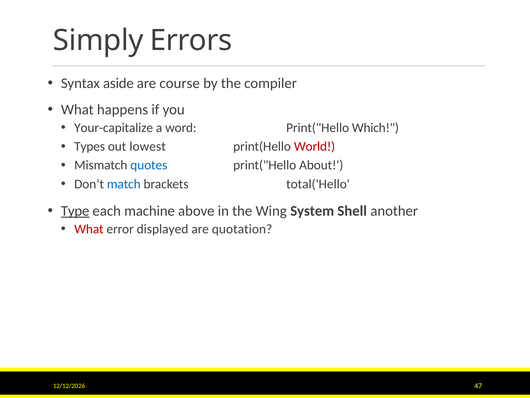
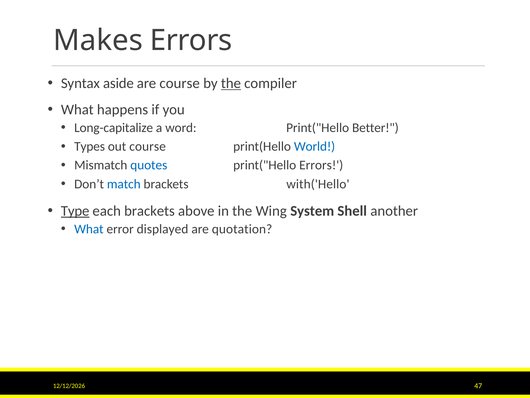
Simply: Simply -> Makes (98, 40)
the underline: none -> present (231, 83)
Your-capitalize: Your-capitalize -> Long-capitalize (114, 128)
Which: Which -> Better (375, 128)
out lowest: lowest -> course (148, 146)
World colour: red -> blue (315, 146)
print("Hello About: About -> Errors (321, 165)
total('Hello: total('Hello -> with('Hello (318, 184)
each machine: machine -> brackets (149, 211)
What colour: red -> blue (89, 229)
